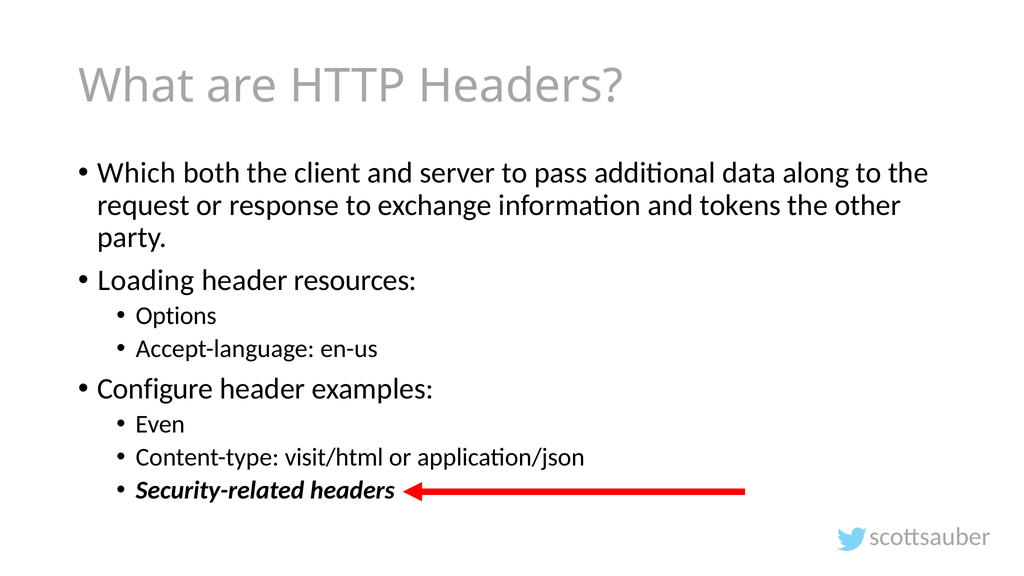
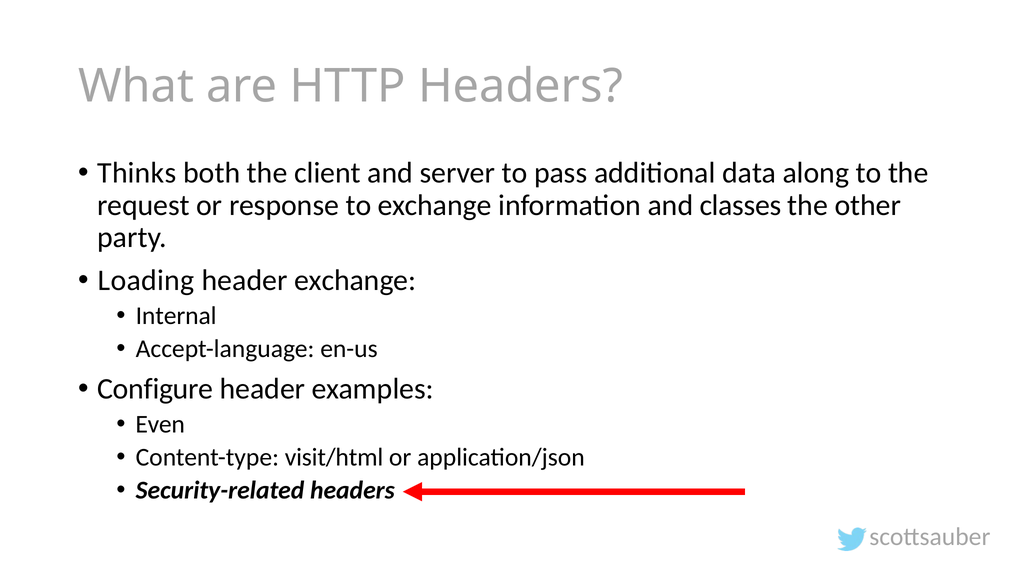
Which: Which -> Thinks (137, 173)
tokens: tokens -> classes (740, 205)
header resources: resources -> exchange (355, 280)
Options: Options -> Internal (176, 316)
